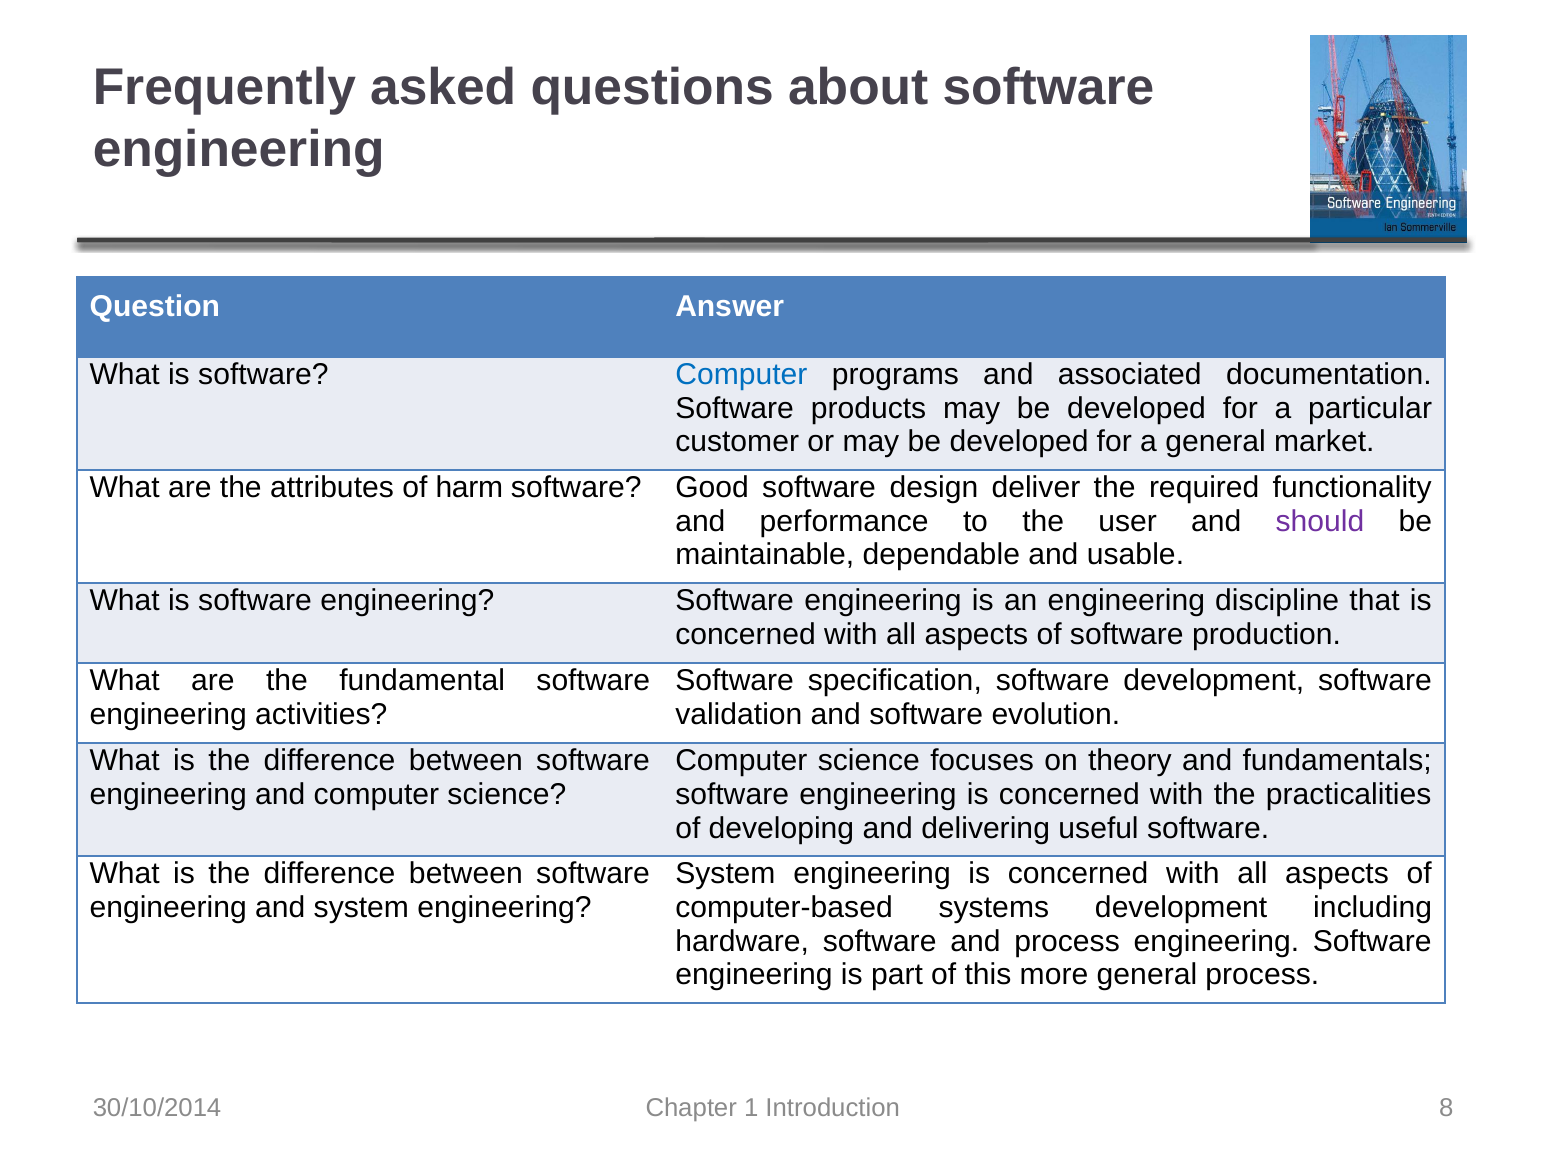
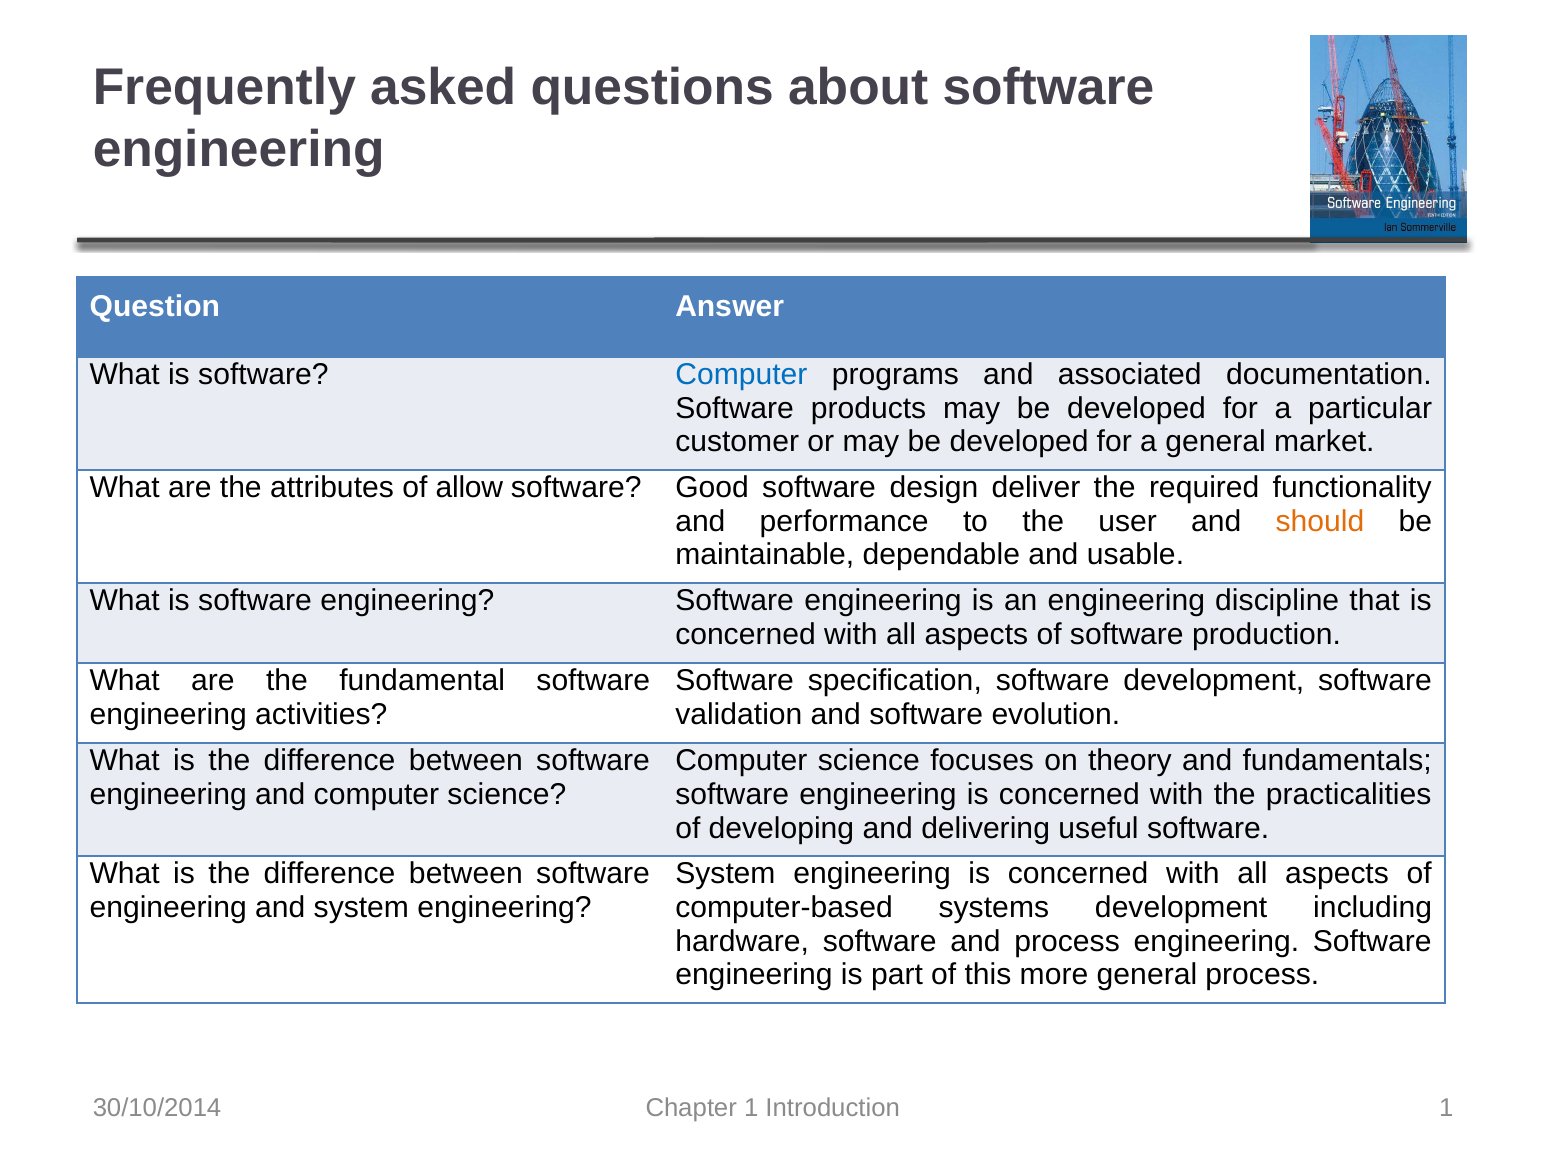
harm: harm -> allow (469, 487)
should colour: purple -> orange (1320, 521)
Introduction 8: 8 -> 1 (1446, 1107)
